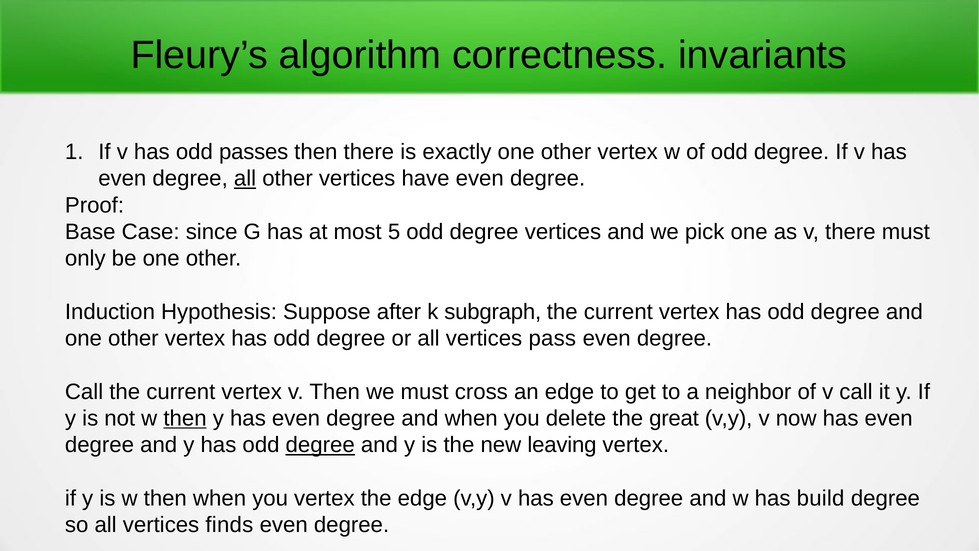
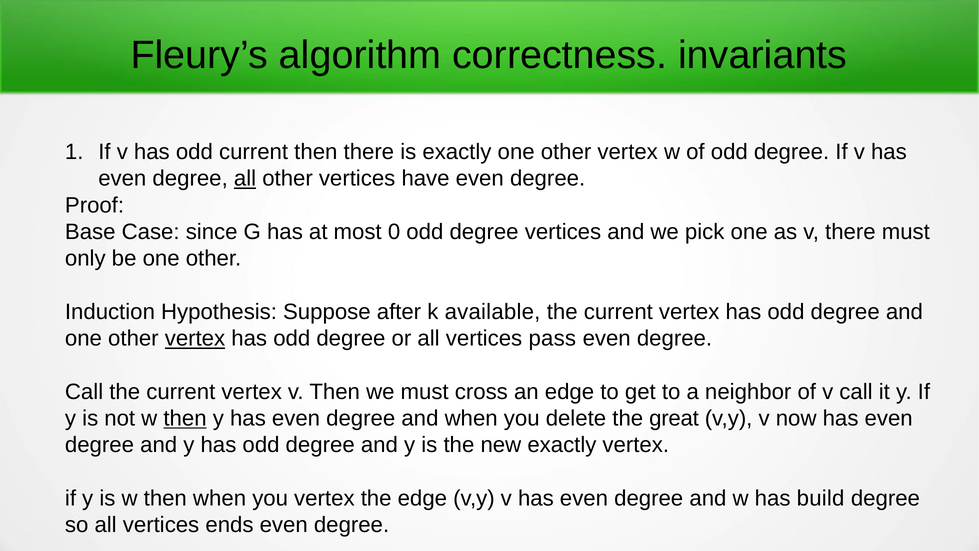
odd passes: passes -> current (254, 152)
5: 5 -> 0 (394, 232)
subgraph: subgraph -> available (493, 312)
vertex underline: none -> present (195, 338)
degree underline: present -> none (320, 445)
new leaving: leaving -> exactly (562, 445)
finds: finds -> ends (229, 525)
